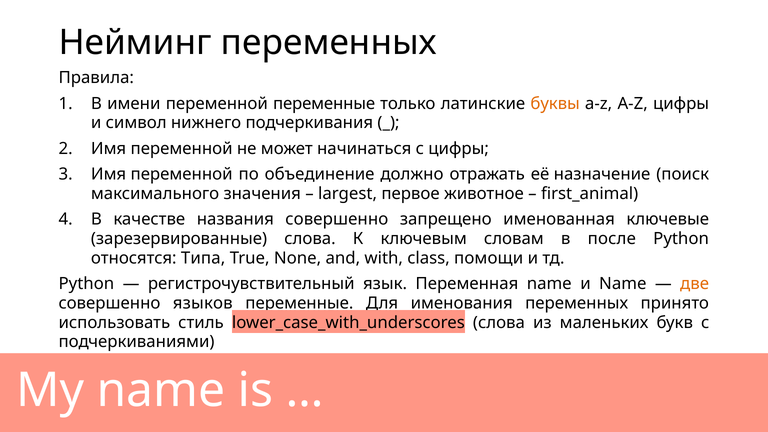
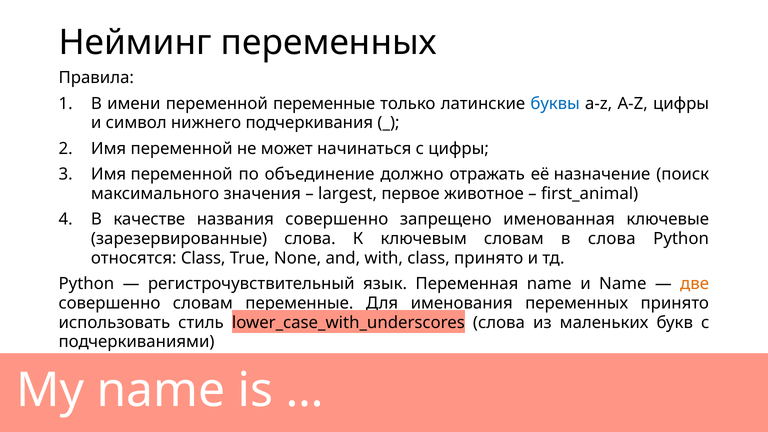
буквы colour: orange -> blue (555, 104)
в после: после -> слова (612, 239)
относятся Типа: Типа -> Class (203, 258)
class помощи: помощи -> принято (489, 258)
совершенно языков: языков -> словам (203, 303)
